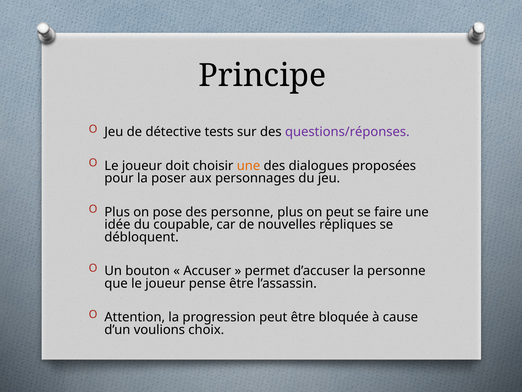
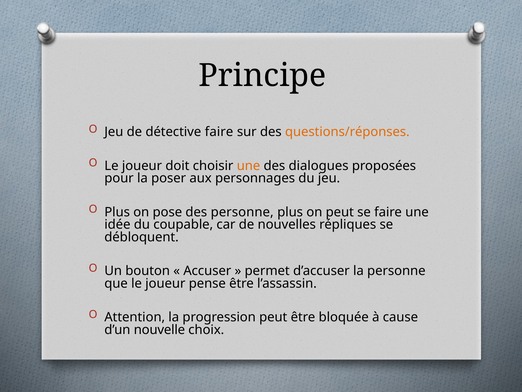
détective tests: tests -> faire (219, 132)
questions/réponses colour: purple -> orange (347, 132)
voulions: voulions -> nouvelle (159, 329)
